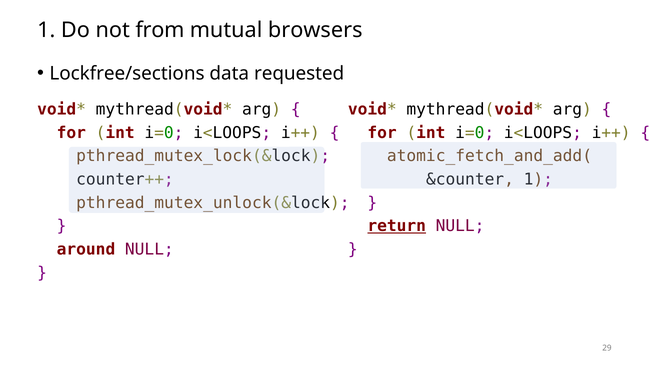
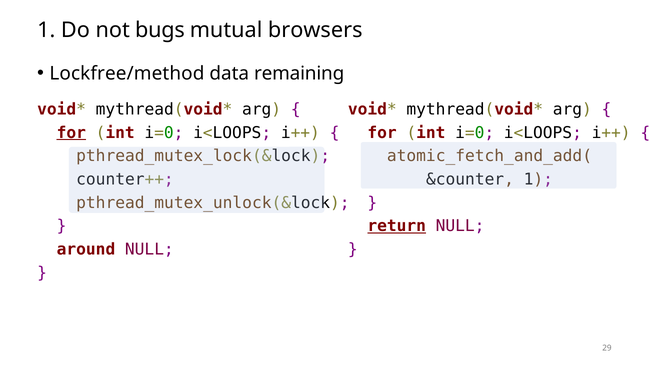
from: from -> bugs (160, 30)
Lockfree/sections: Lockfree/sections -> Lockfree/method (127, 73)
requested: requested -> remaining (299, 73)
for underline: none -> present (71, 133)
